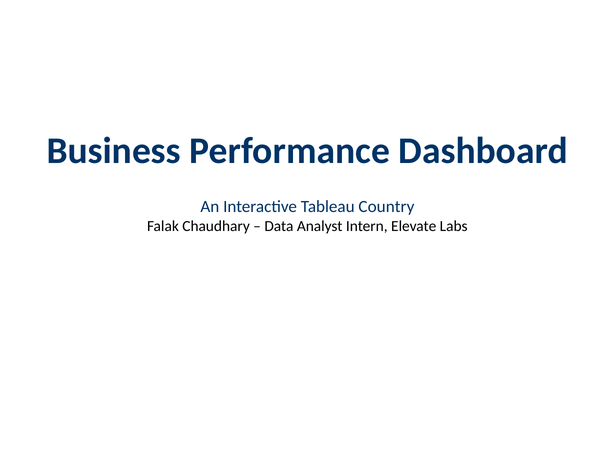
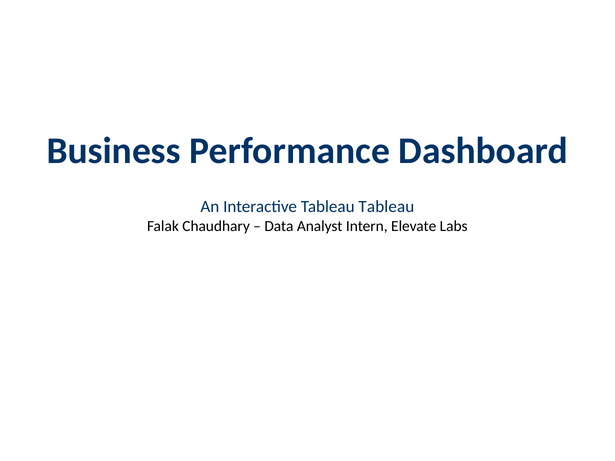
Tableau Country: Country -> Tableau (386, 207)
